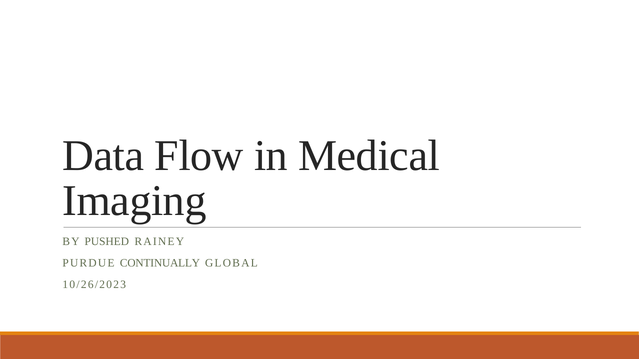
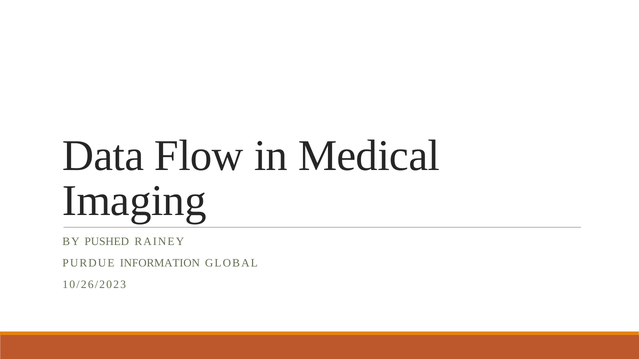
CONTINUALLY: CONTINUALLY -> INFORMATION (160, 264)
